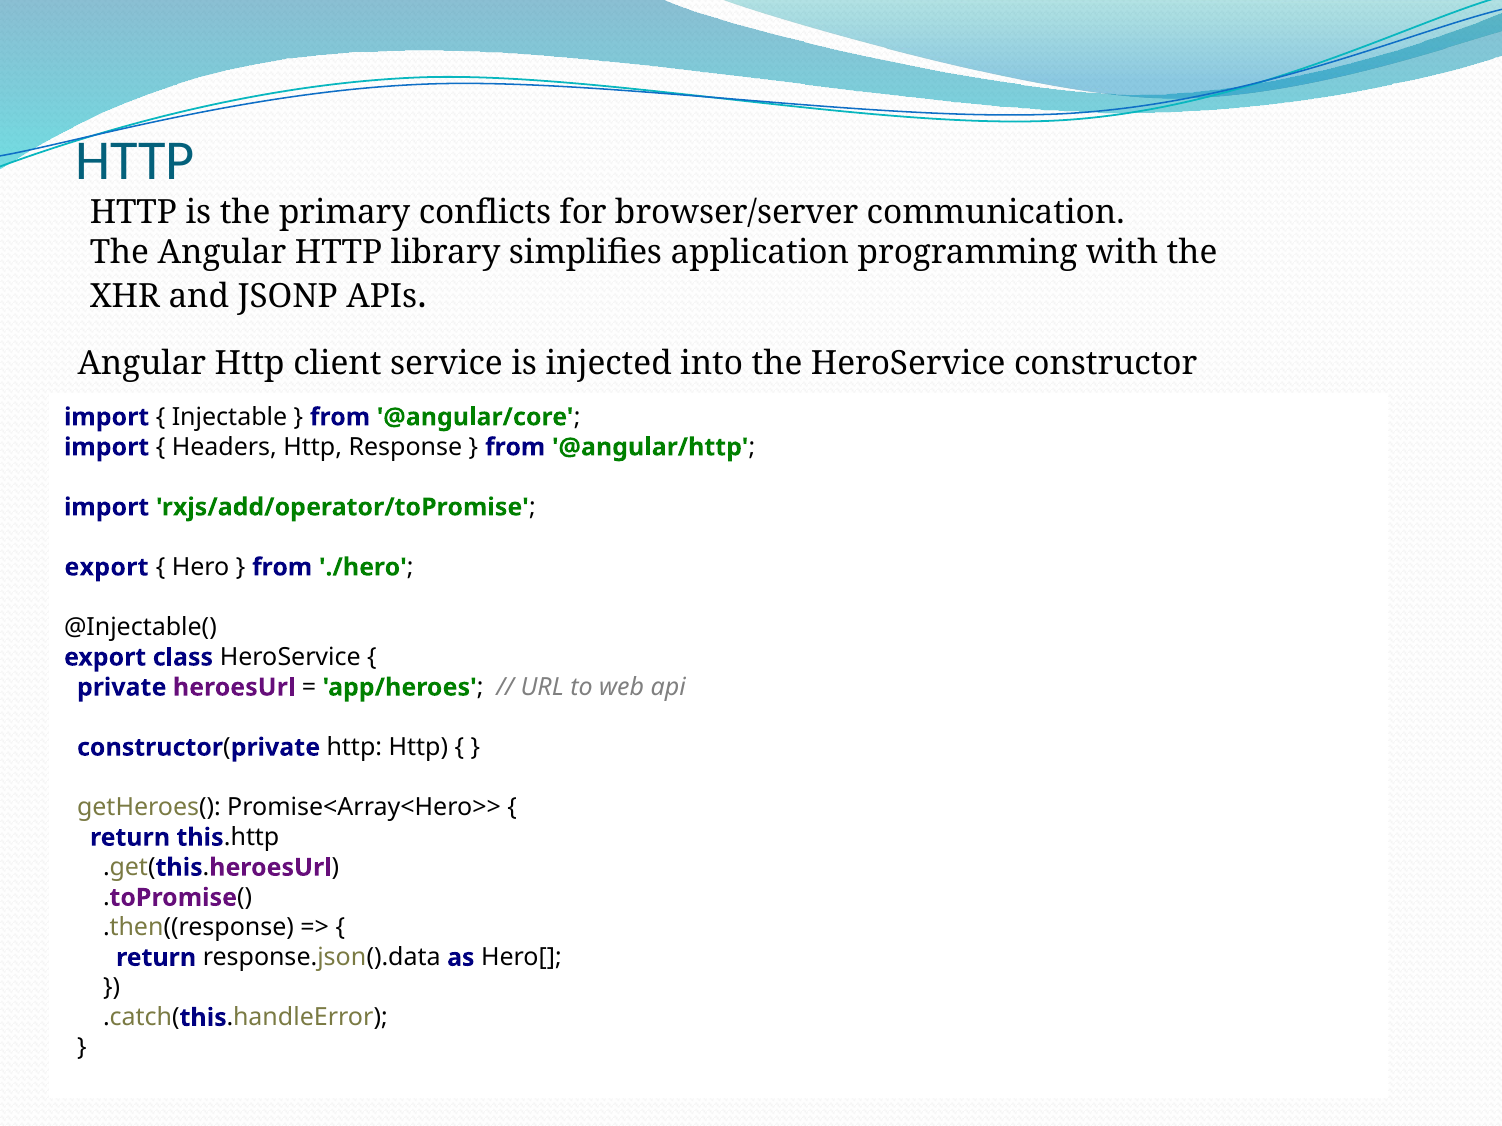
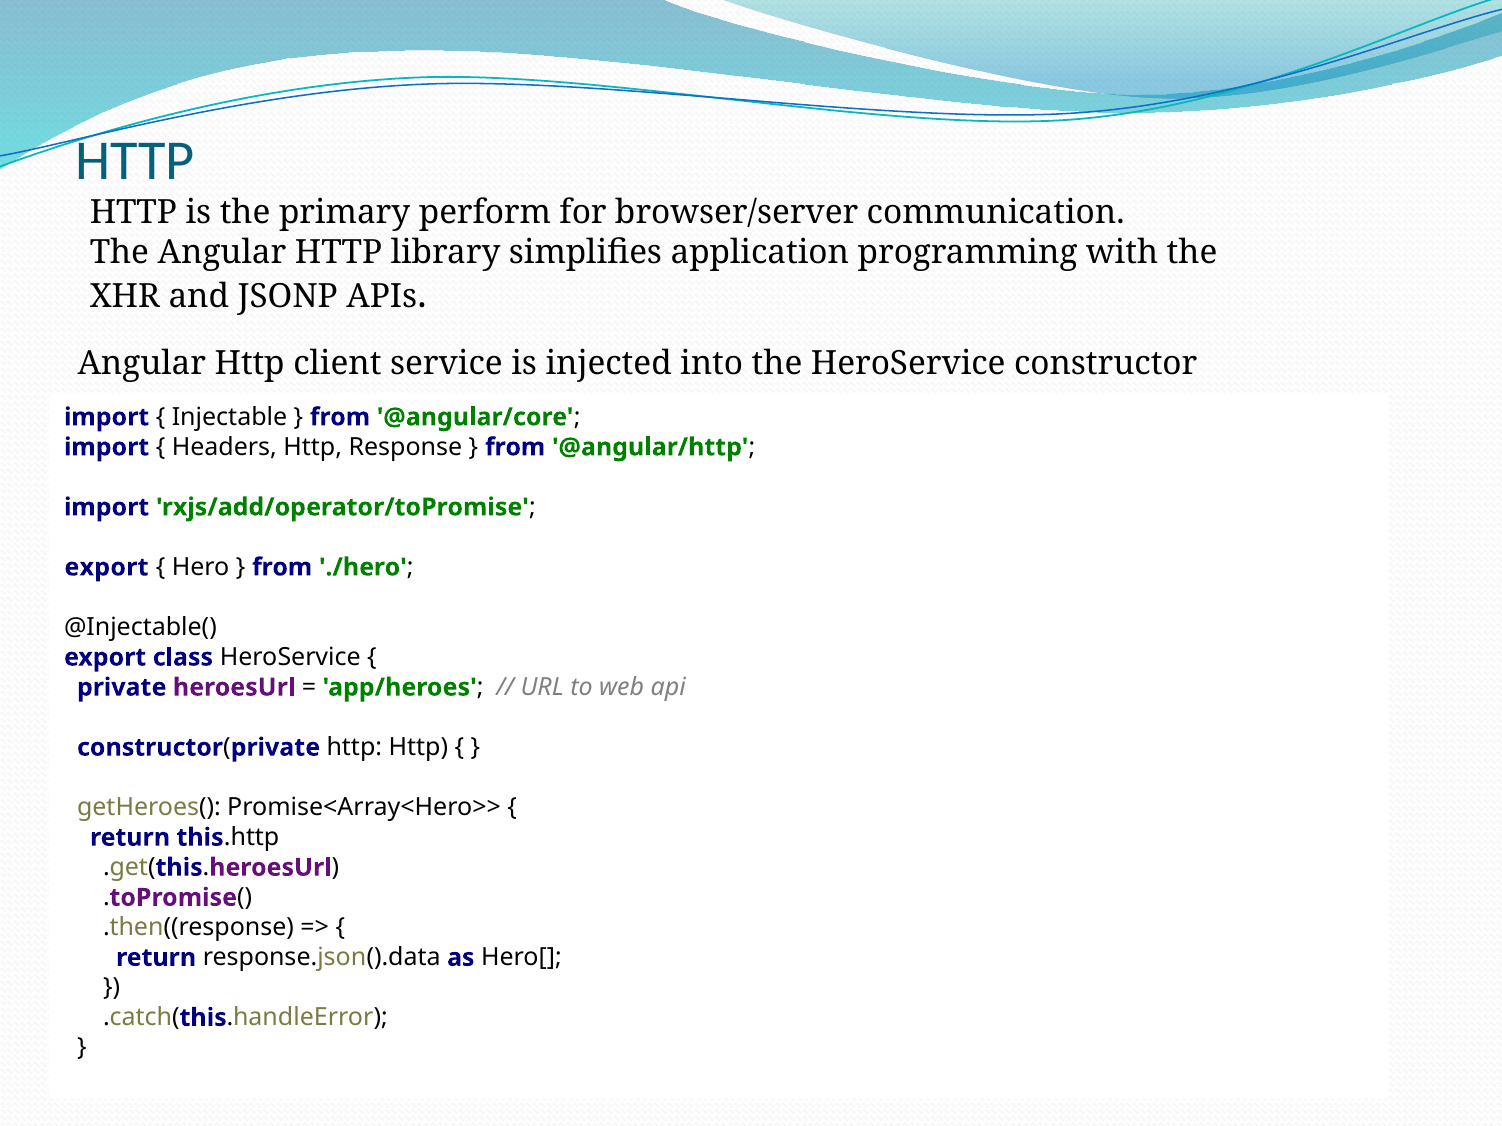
conflicts: conflicts -> perform (485, 212)
